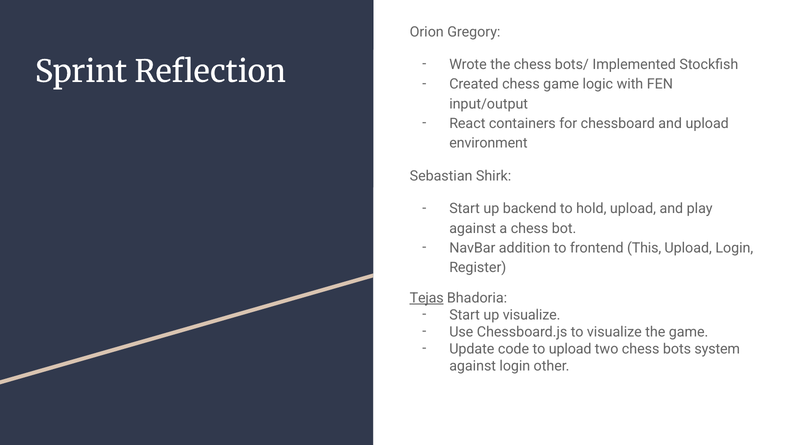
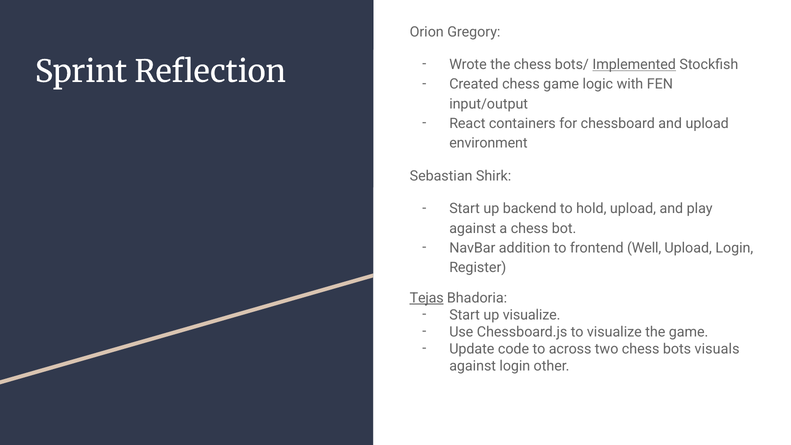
Implemented underline: none -> present (634, 65)
This: This -> Well (644, 248)
to upload: upload -> across (570, 349)
system: system -> visuals (717, 349)
